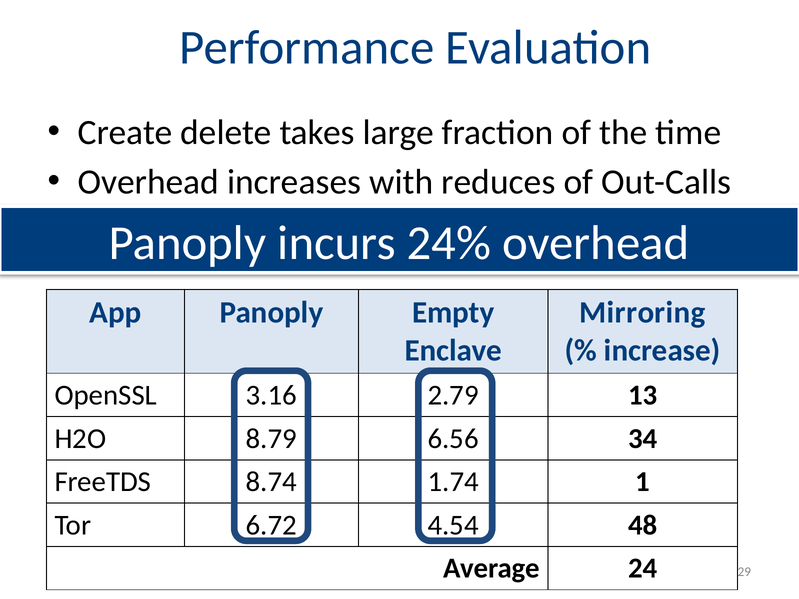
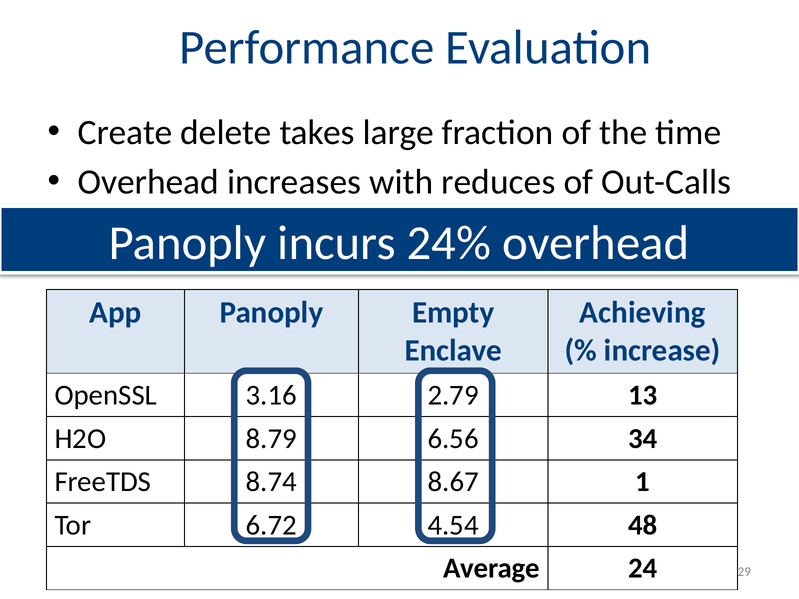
Mirroring: Mirroring -> Achieving (643, 313)
1.74: 1.74 -> 8.67 (453, 482)
